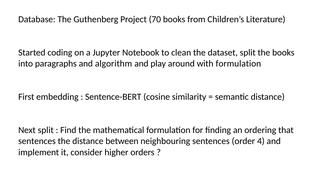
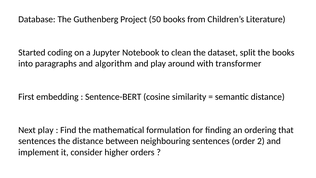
70: 70 -> 50 (155, 19)
with formulation: formulation -> transformer (238, 64)
Next split: split -> play (46, 130)
4: 4 -> 2 (261, 141)
